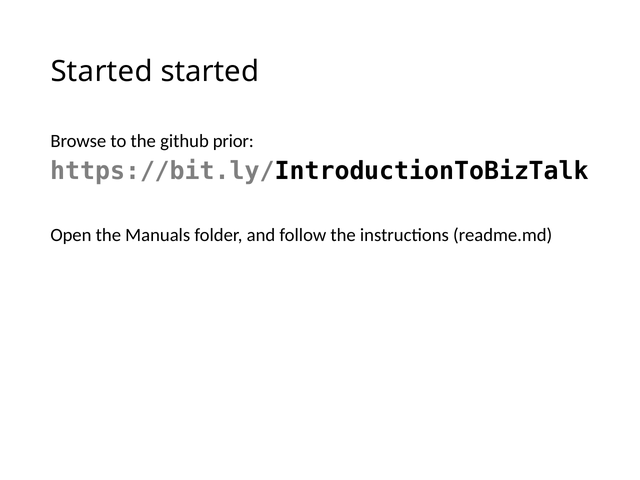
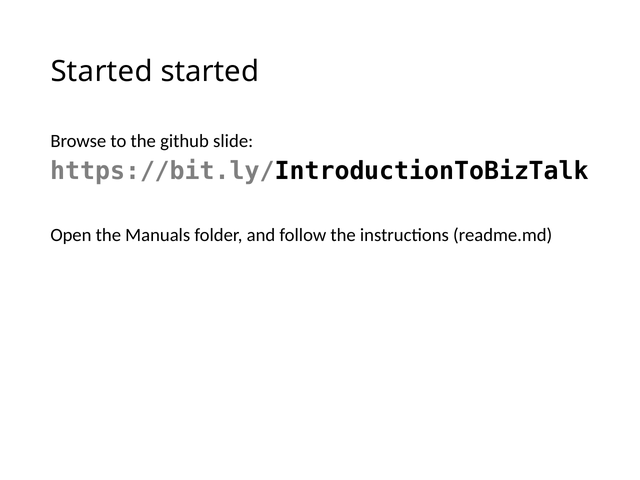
prior: prior -> slide (233, 141)
